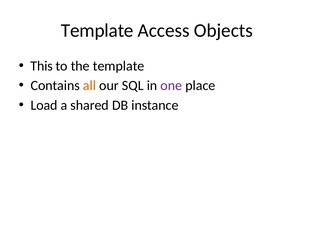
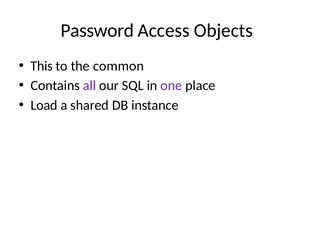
Template: Template -> Password (97, 30)
the template: template -> common (119, 66)
all colour: orange -> purple (90, 85)
